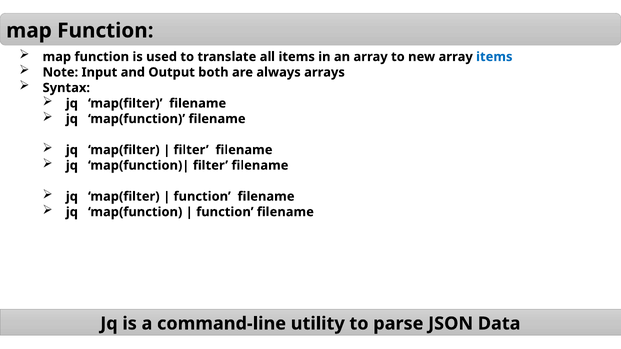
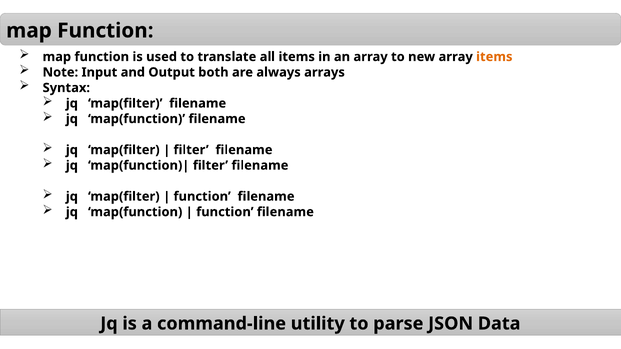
items colour: blue -> orange (494, 57)
